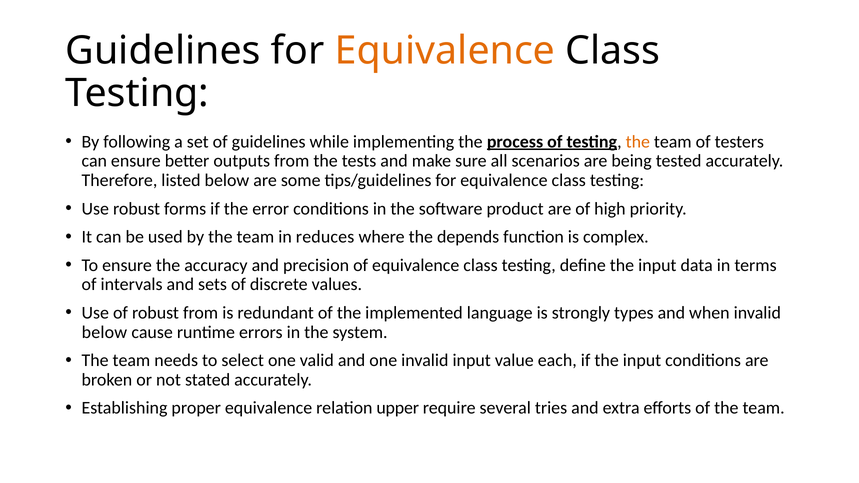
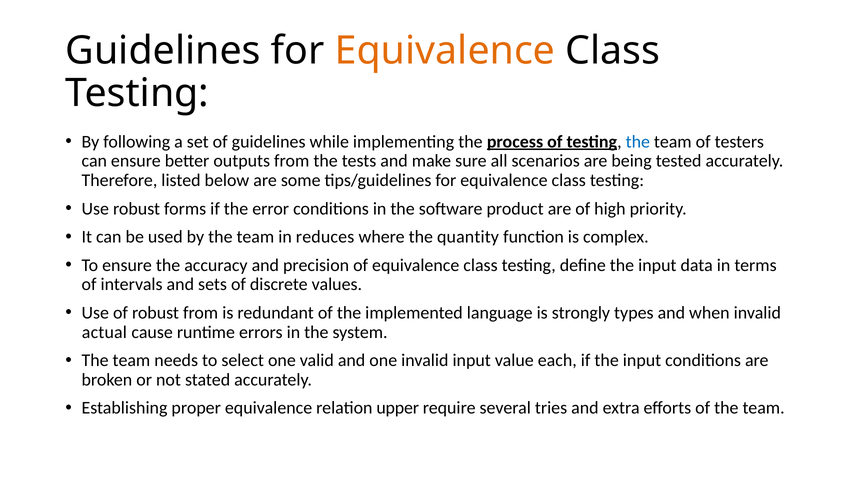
the colour: orange -> blue (638, 142)
depends: depends -> quantity (468, 237)
below: below -> actual (104, 332)
